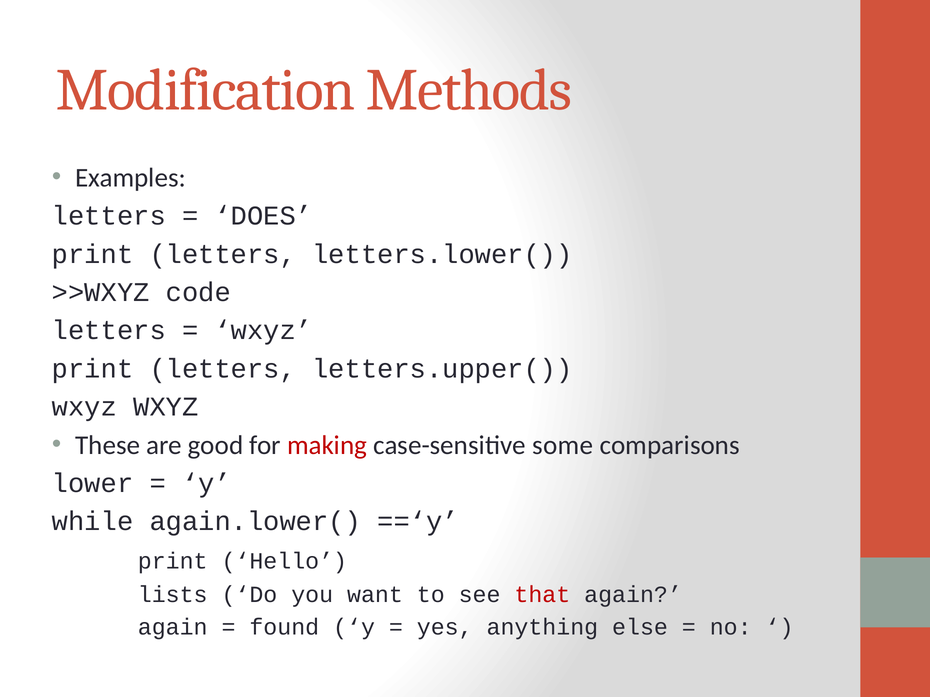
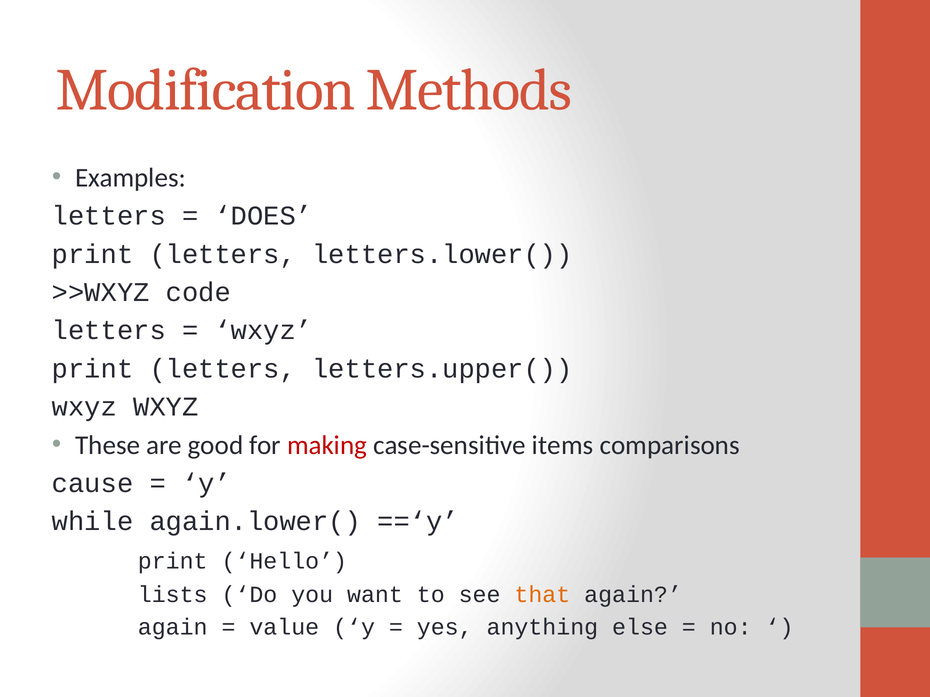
some: some -> items (563, 445)
lower: lower -> cause (93, 484)
that colour: red -> orange (542, 595)
found: found -> value (284, 628)
